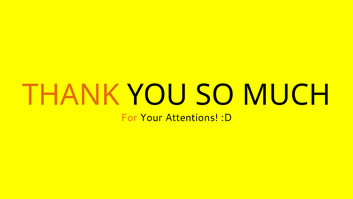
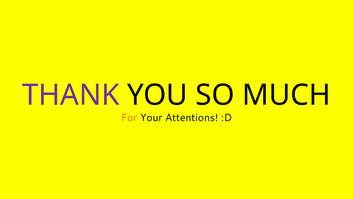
THANK colour: orange -> purple (71, 95)
